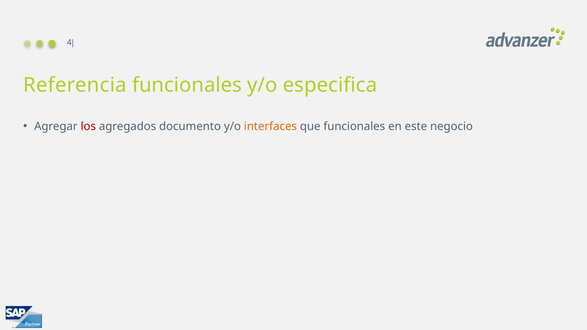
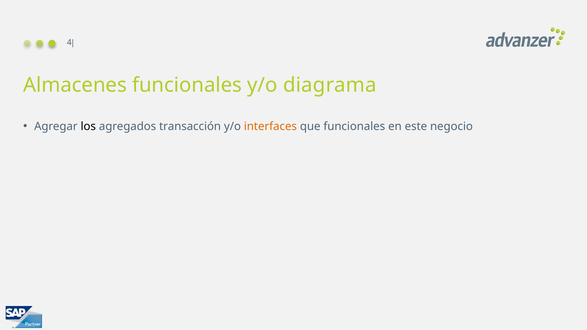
Referencia: Referencia -> Almacenes (75, 85)
especifica: especifica -> diagrama (330, 85)
los colour: red -> black (88, 127)
documento: documento -> transacción (190, 127)
